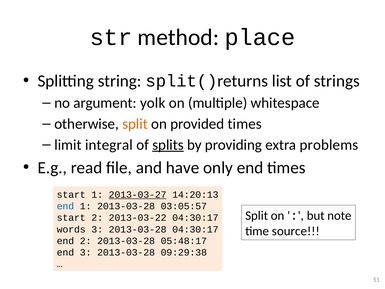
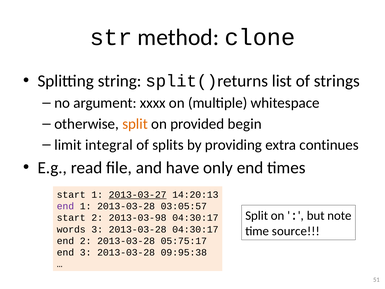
place: place -> clone (260, 37)
yolk: yolk -> xxxx (153, 103)
provided times: times -> begin (245, 124)
splits underline: present -> none (168, 145)
problems: problems -> continues (329, 145)
end colour: blue -> purple (65, 206)
2013-03-22: 2013-03-22 -> 2013-03-98 (138, 218)
05:48:17: 05:48:17 -> 05:75:17 (184, 241)
09:29:38: 09:29:38 -> 09:95:38 (184, 252)
